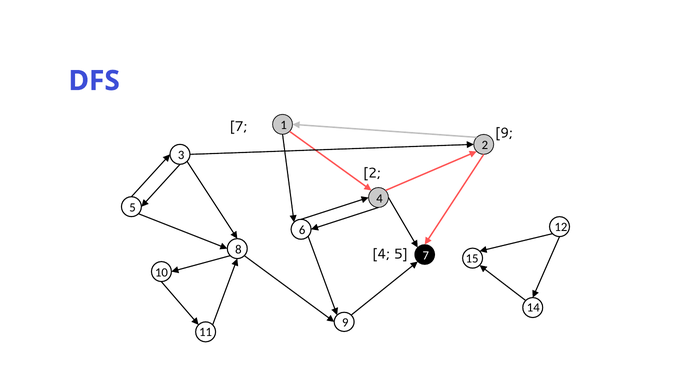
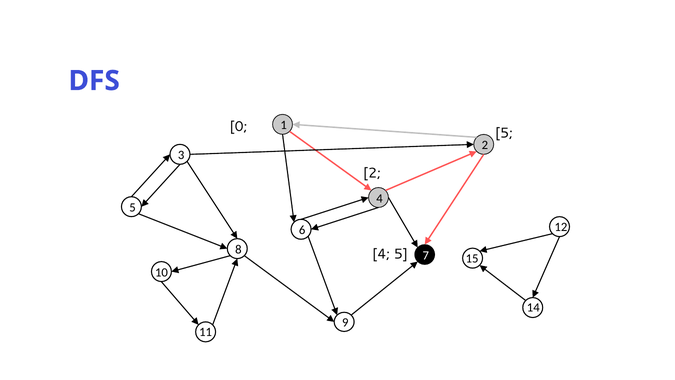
7: 7 -> 0 (238, 126)
9: 9 -> 5 (504, 133)
